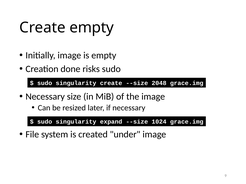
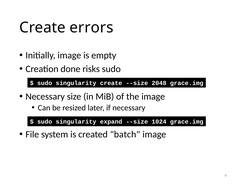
Create empty: empty -> errors (91, 28)
under: under -> batch (125, 135)
